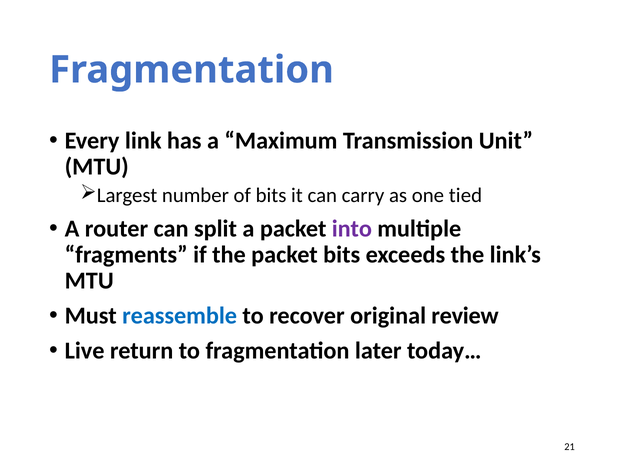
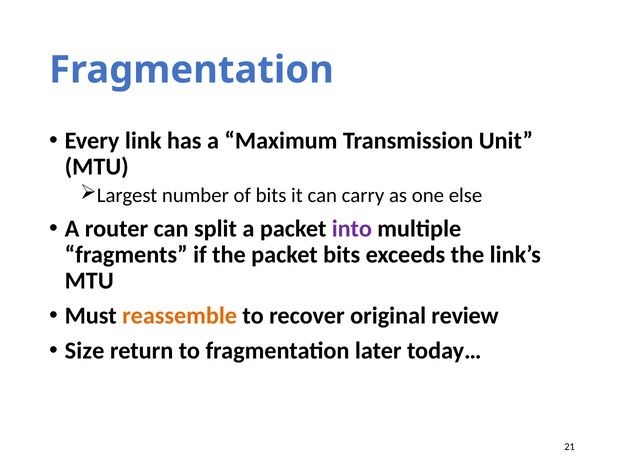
tied: tied -> else (466, 196)
reassemble colour: blue -> orange (180, 316)
Live: Live -> Size (85, 351)
